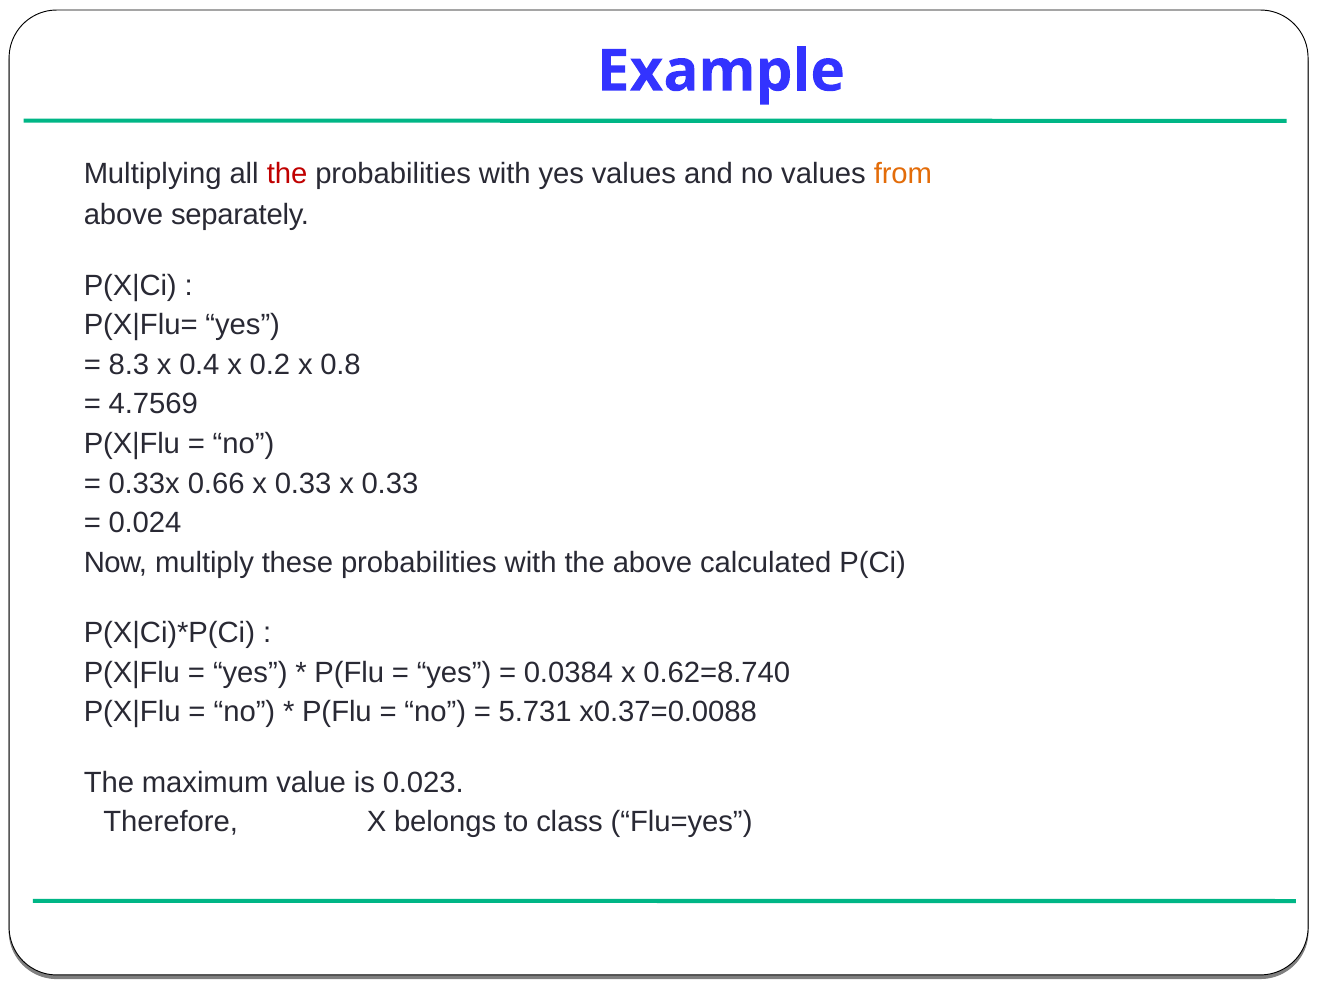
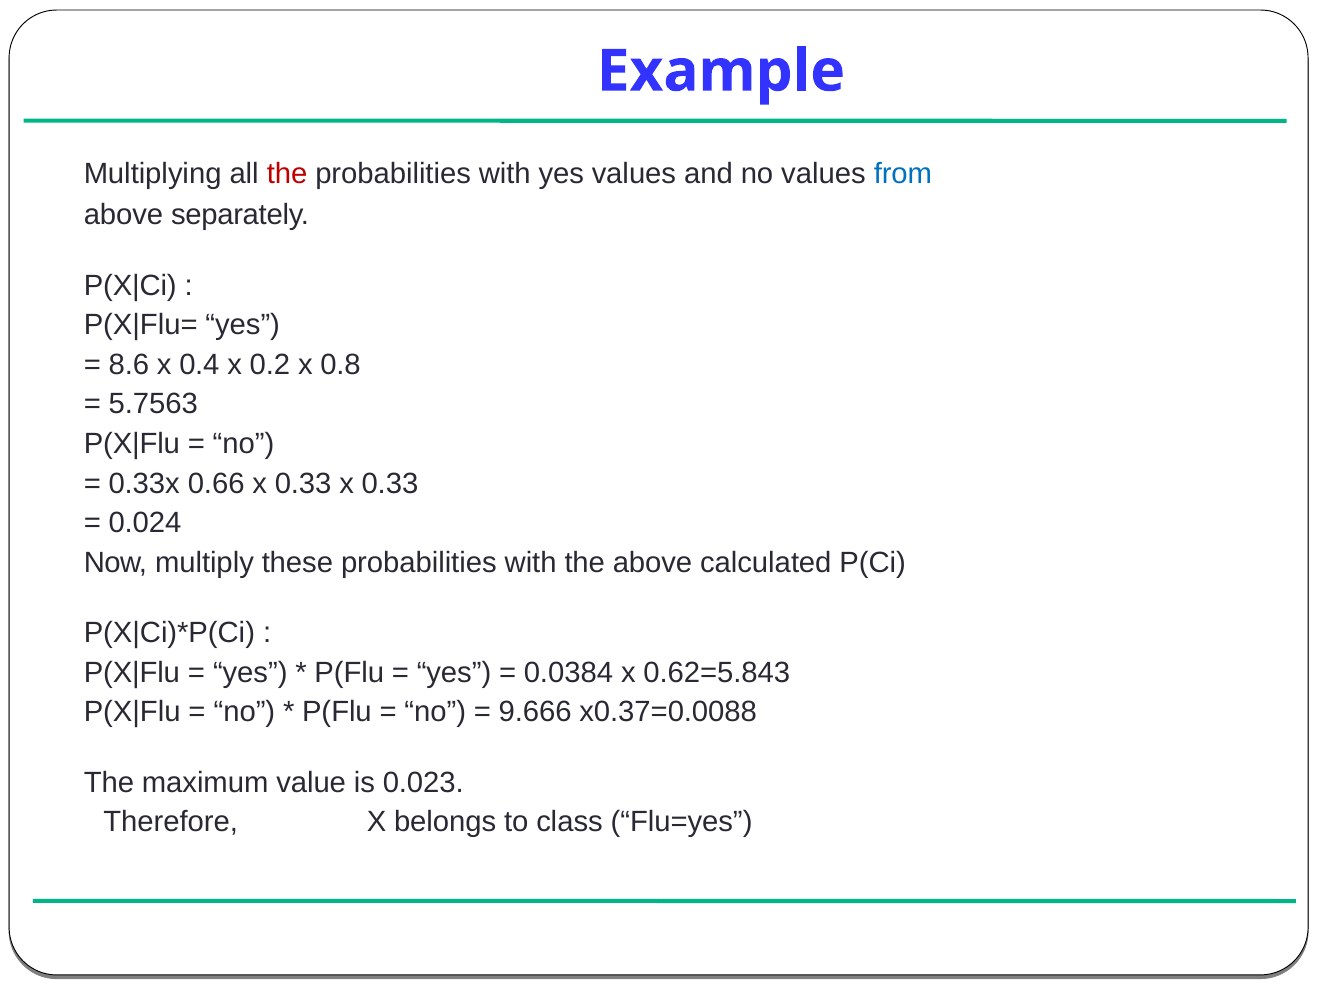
from colour: orange -> blue (903, 173)
8.3: 8.3 -> 8.6 (129, 365)
4.7569: 4.7569 -> 5.7563 (153, 404)
0.62=8.740: 0.62=8.740 -> 0.62=5.843 (717, 672)
5.731: 5.731 -> 9.666 (535, 712)
